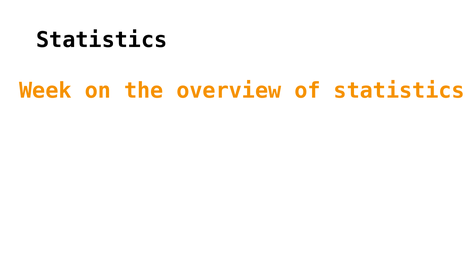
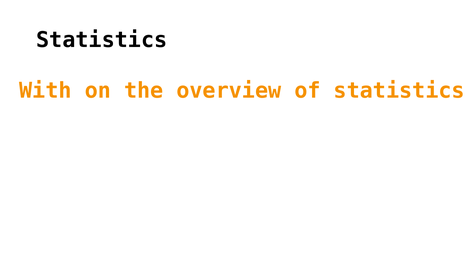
Week: Week -> With (45, 91)
